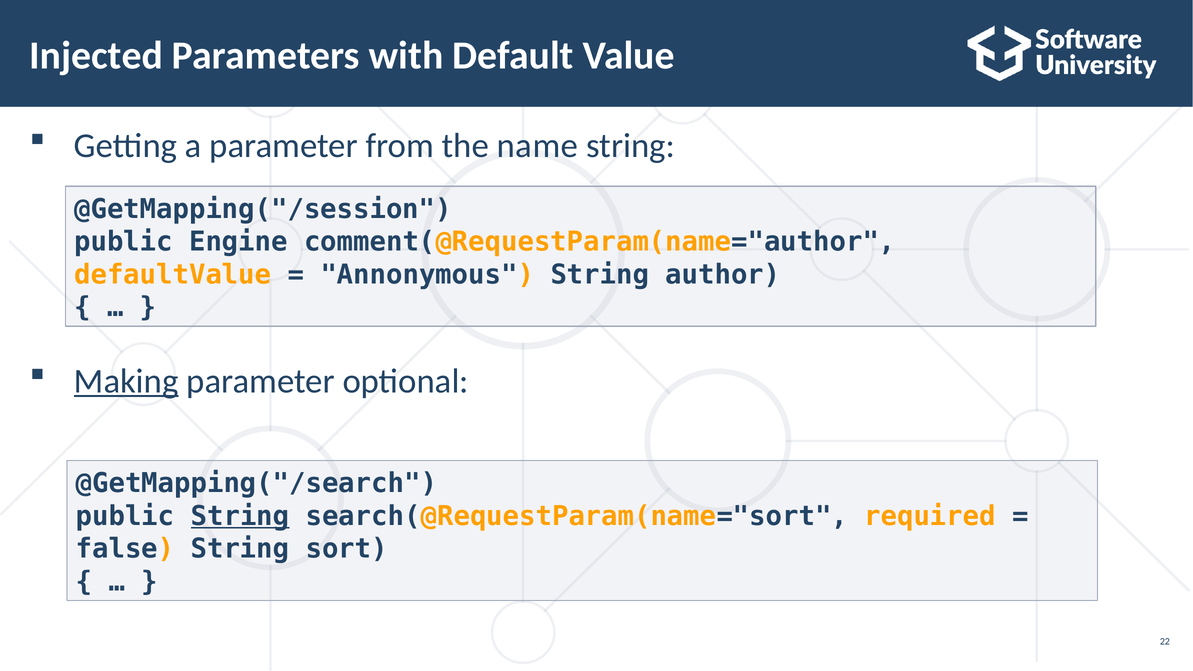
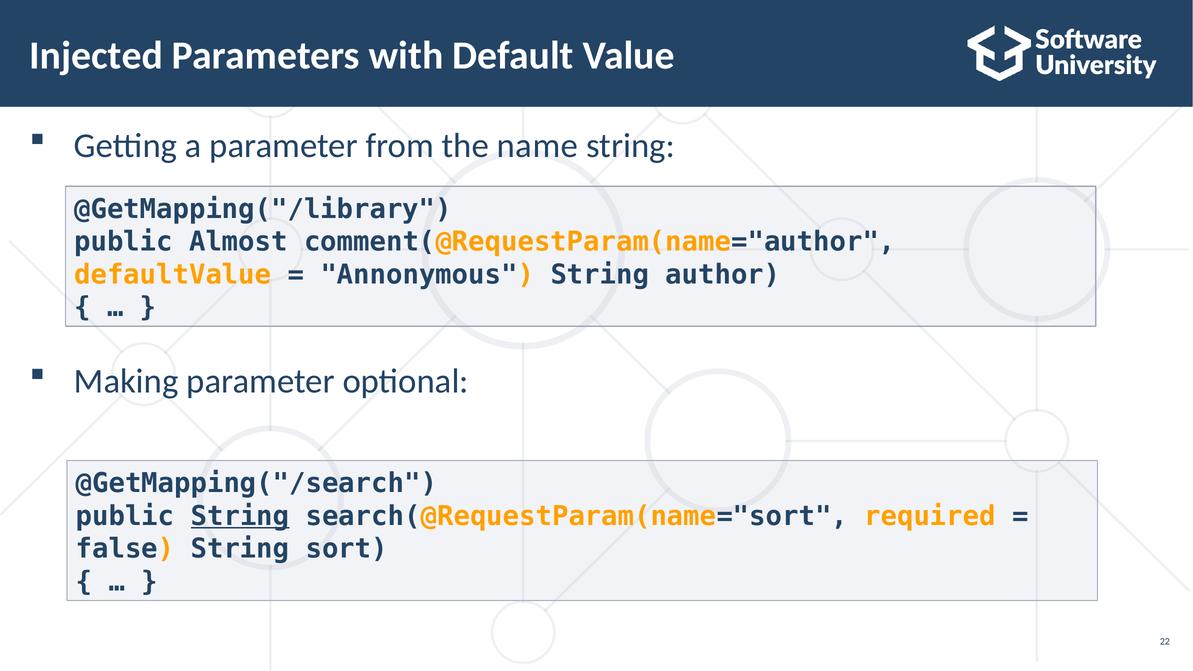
@GetMapping("/session: @GetMapping("/session -> @GetMapping("/library (263, 209)
Engine: Engine -> Almost (238, 242)
Making underline: present -> none (126, 381)
